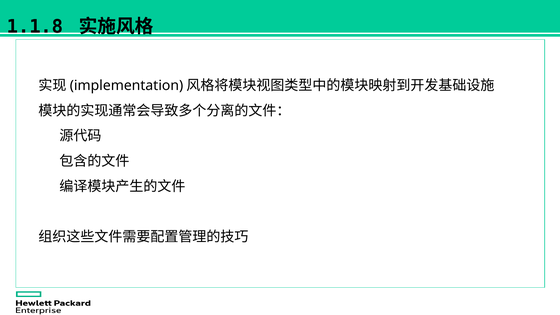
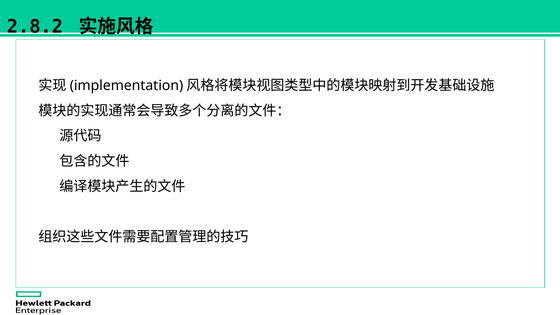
1.1.8: 1.1.8 -> 2.8.2 (35, 27)
